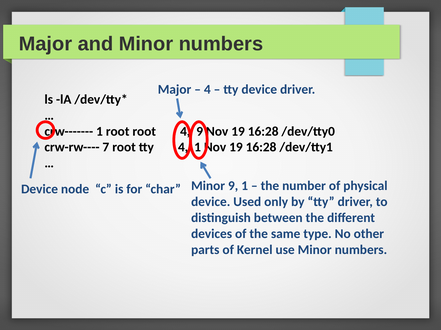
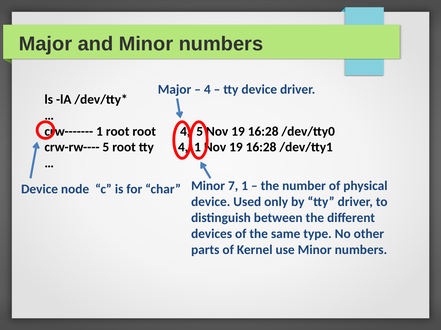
9: 9 -> 5 (200, 132)
crw-rw---- 7: 7 -> 5 (106, 148)
Minor 9: 9 -> 7 (233, 186)
